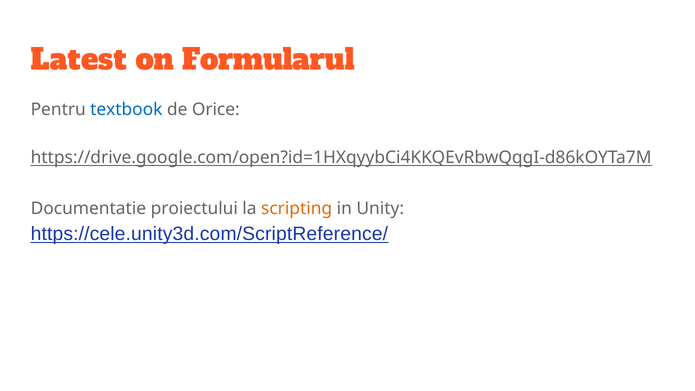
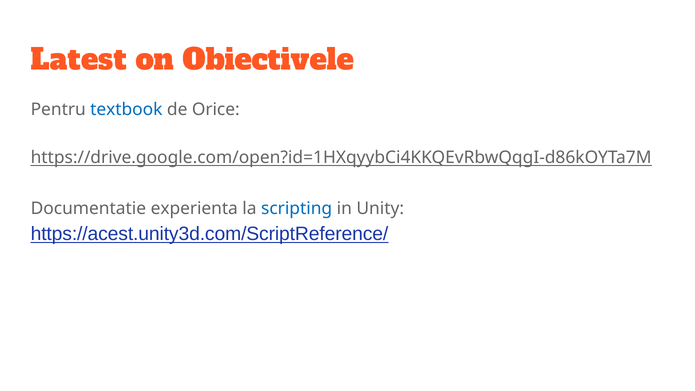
Formularul: Formularul -> Obiectivele (268, 60)
proiectului: proiectului -> experienta (194, 208)
scripting colour: orange -> blue (297, 208)
https://cele.unity3d.com/ScriptReference/: https://cele.unity3d.com/ScriptReference/ -> https://acest.unity3d.com/ScriptReference/ (209, 234)
